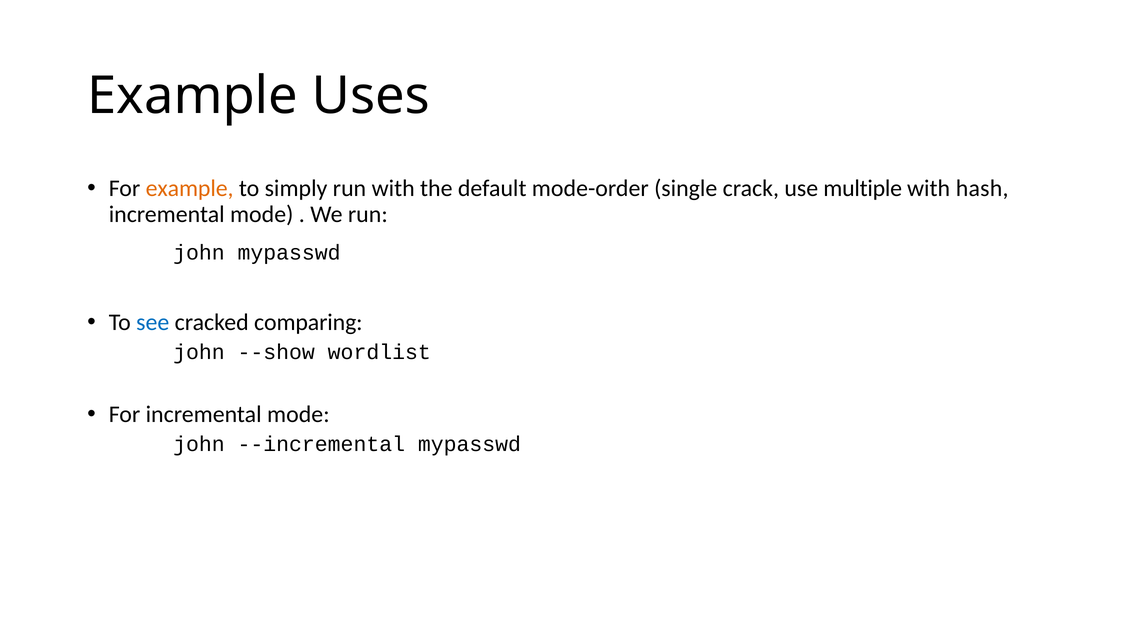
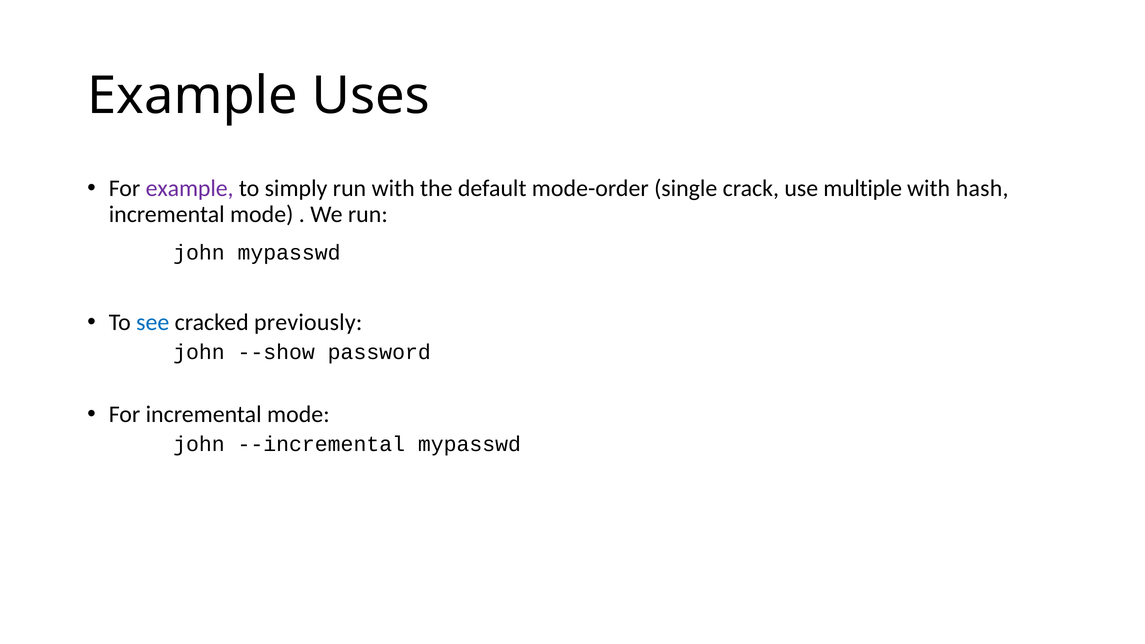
example colour: orange -> purple (190, 189)
comparing: comparing -> previously (308, 322)
wordlist: wordlist -> password (379, 352)
